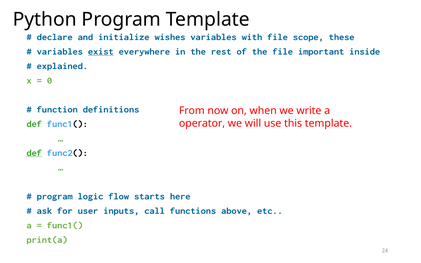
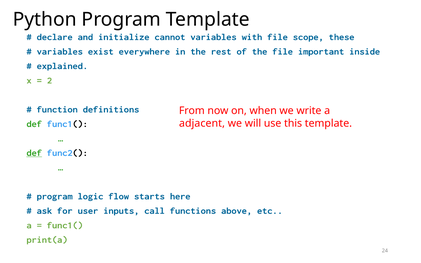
wishes: wishes -> cannot (170, 37)
exist underline: present -> none (101, 51)
0: 0 -> 2 (50, 80)
operator: operator -> adjacent (202, 124)
